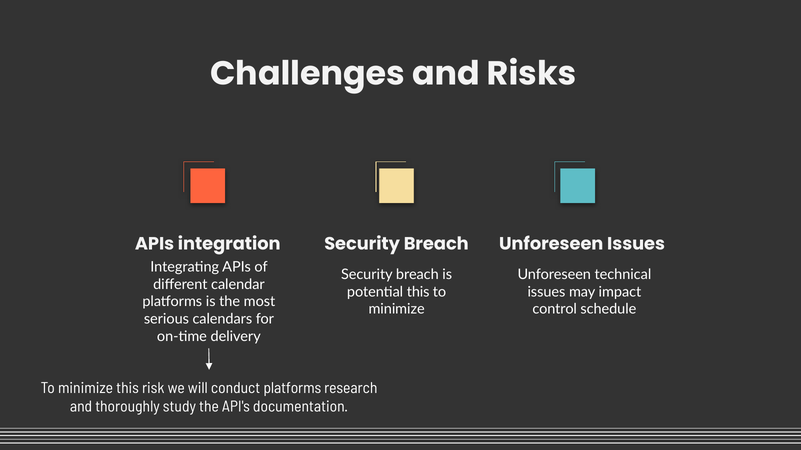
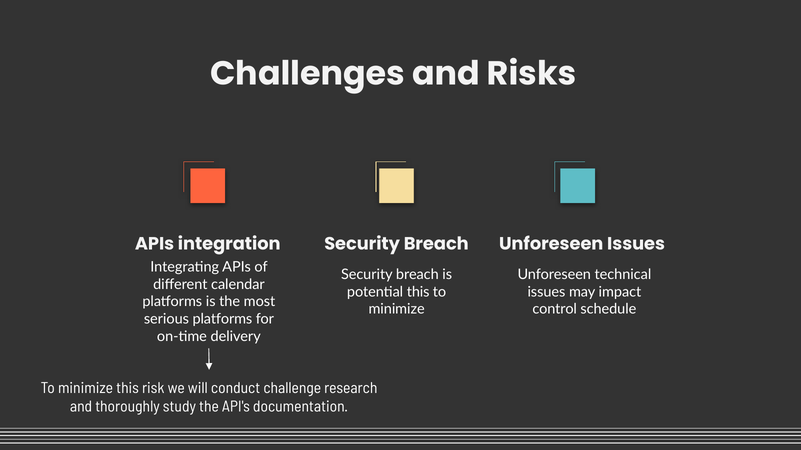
serious calendars: calendars -> platforms (222, 319)
conduct platforms: platforms -> challenge (292, 389)
